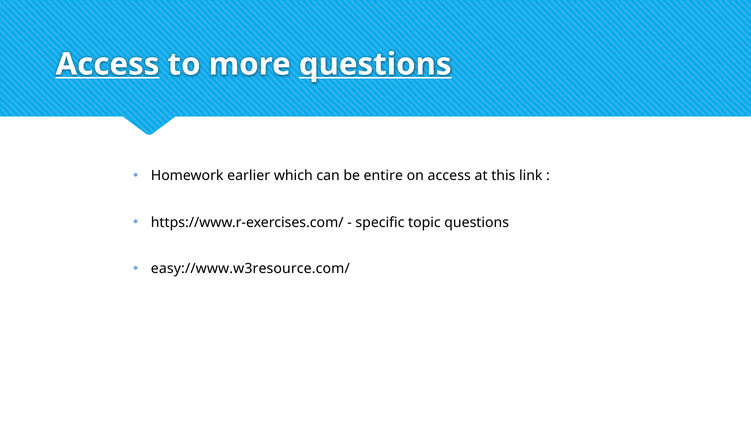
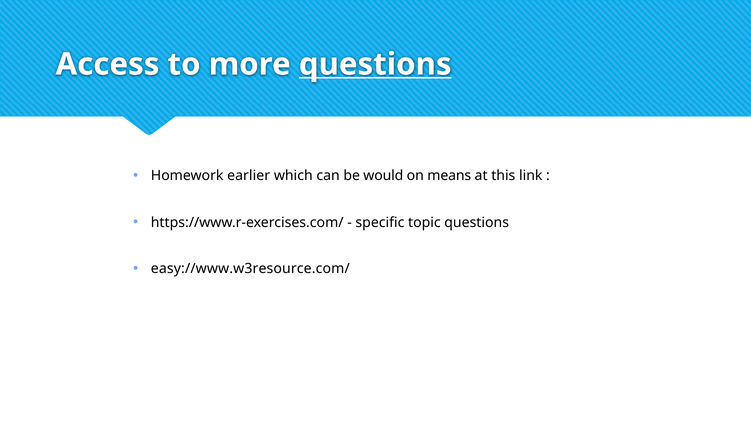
Access underline: present -> none (107, 64)
entire: entire -> would (383, 176)
on access: access -> means (449, 176)
